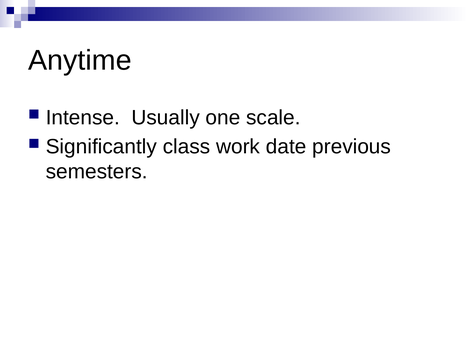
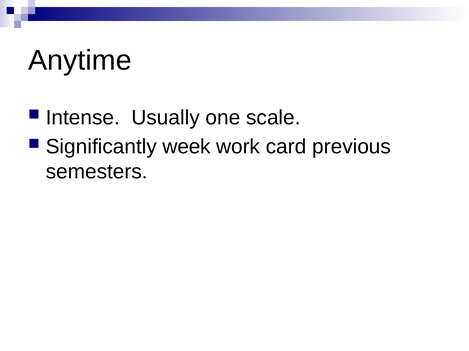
class: class -> week (187, 147)
date: date -> card (286, 147)
